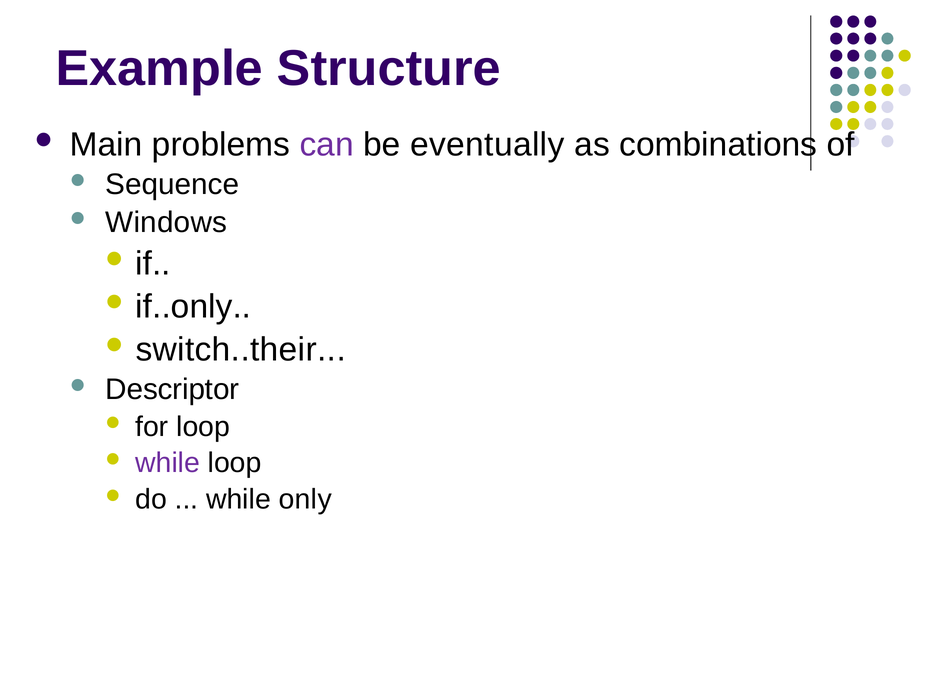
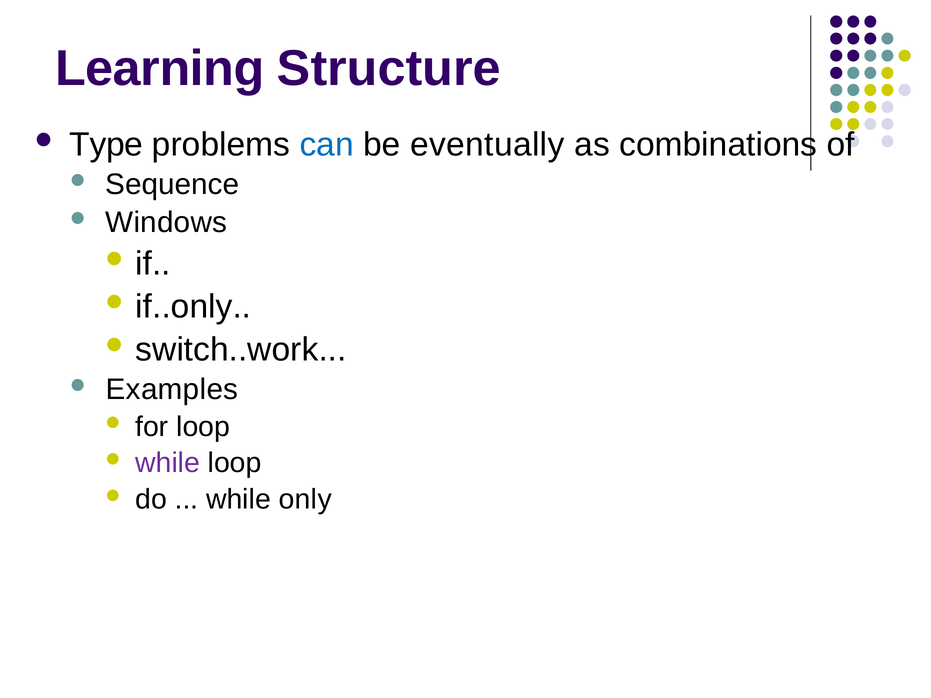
Example: Example -> Learning (160, 69)
Main: Main -> Type (106, 144)
can colour: purple -> blue (327, 144)
switch..their: switch..their -> switch..work (241, 350)
Descriptor: Descriptor -> Examples (172, 390)
